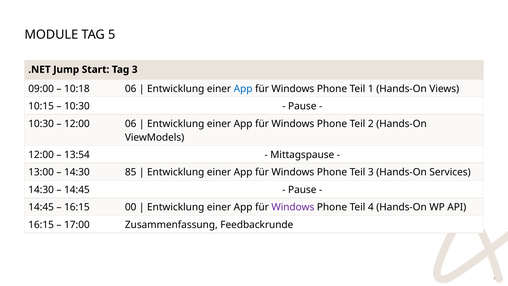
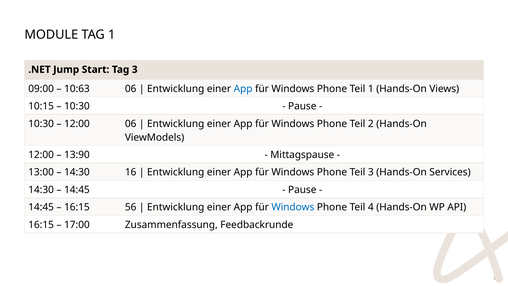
TAG 5: 5 -> 1 (112, 35)
10:18: 10:18 -> 10:63 (77, 89)
13:54: 13:54 -> 13:90 (77, 155)
85: 85 -> 16 (131, 172)
00: 00 -> 56 (131, 207)
Windows colour: purple -> blue (293, 207)
